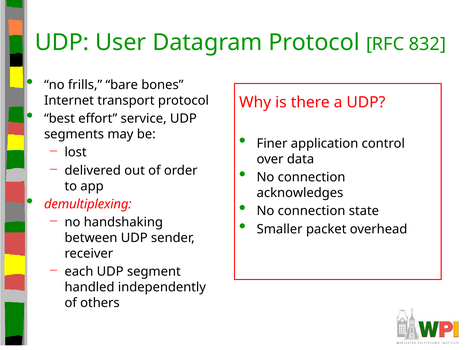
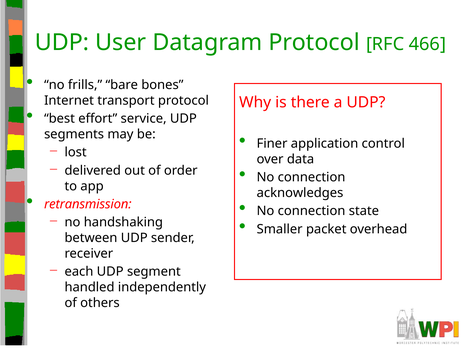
832: 832 -> 466 (427, 44)
demultiplexing: demultiplexing -> retransmission (88, 204)
